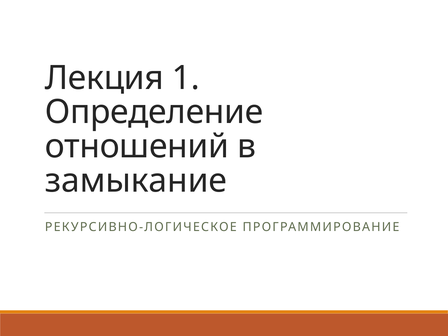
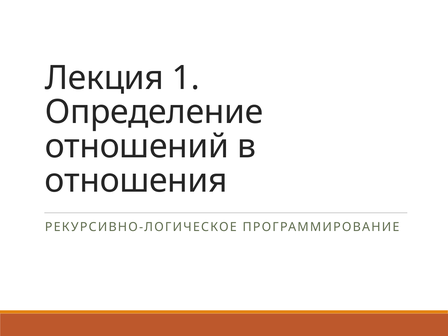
замыкание: замыкание -> отношения (136, 181)
